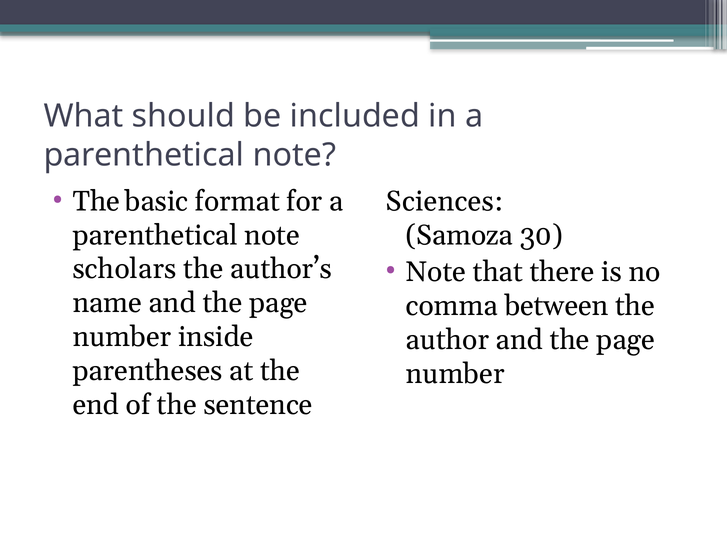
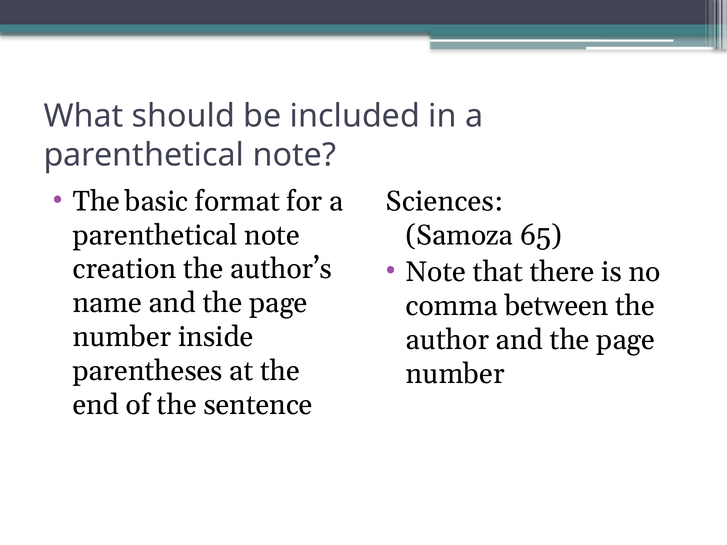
30: 30 -> 65 (541, 235)
scholars: scholars -> creation (124, 269)
